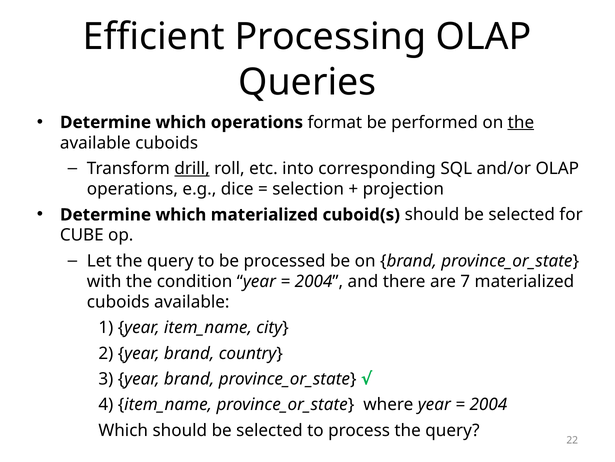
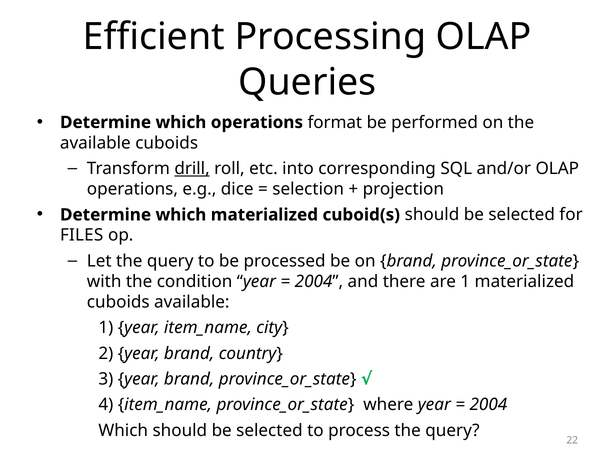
the underline: present -> none (521, 122)
CUBE: CUBE -> FILES (82, 235)
are 7: 7 -> 1 (465, 281)
